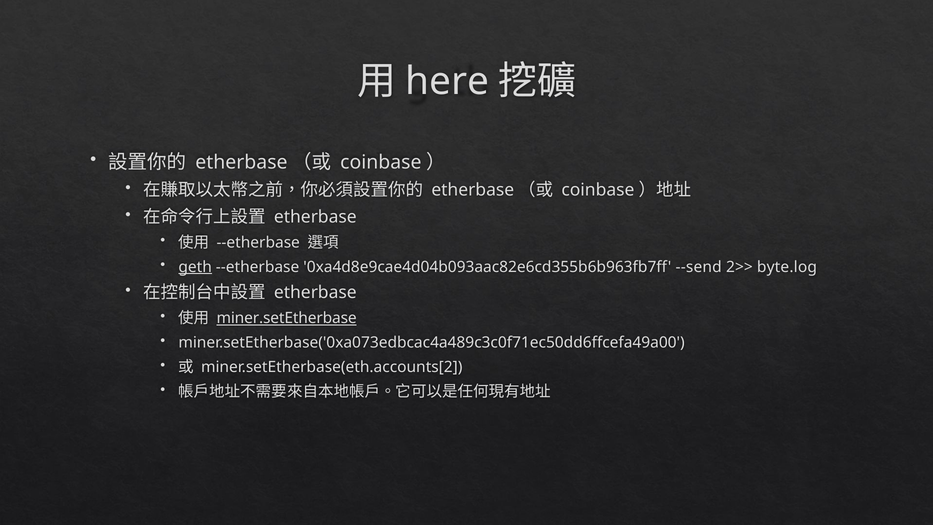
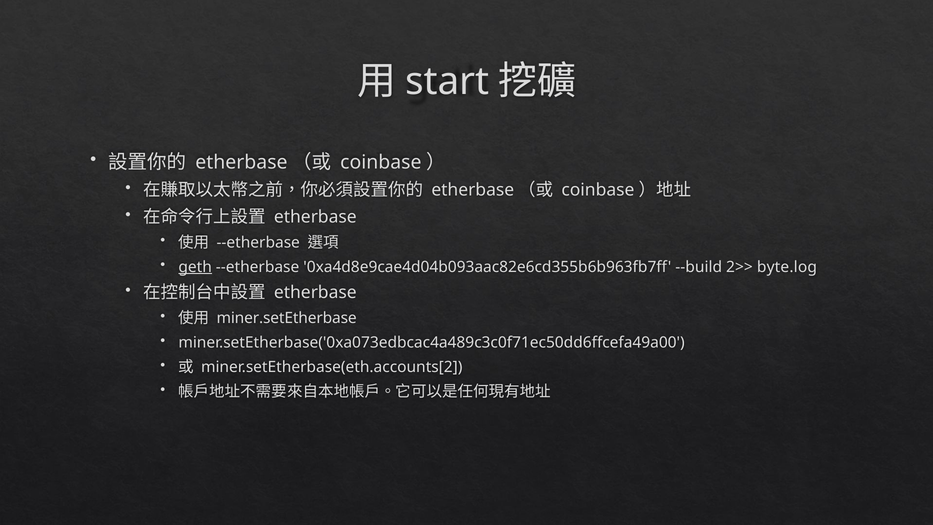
here: here -> start (447, 81)
--send: --send -> --build (699, 267)
miner.setEtherbase underline: present -> none (287, 318)
